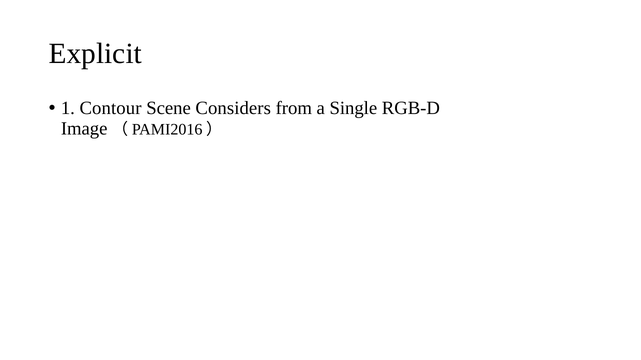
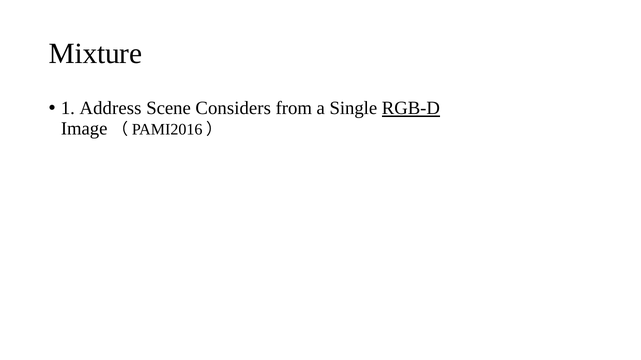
Explicit: Explicit -> Mixture (95, 54)
Contour: Contour -> Address (111, 108)
RGB-D underline: none -> present (411, 108)
